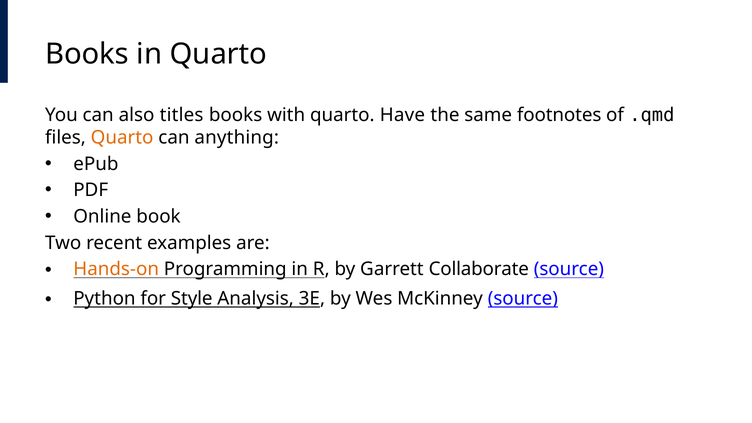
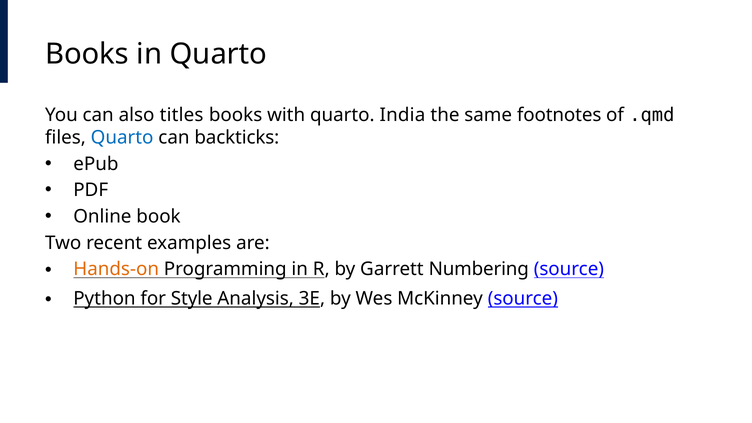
Have: Have -> India (402, 115)
Quarto colour: orange -> blue (122, 138)
anything: anything -> backticks (237, 138)
Collaborate: Collaborate -> Numbering (479, 269)
